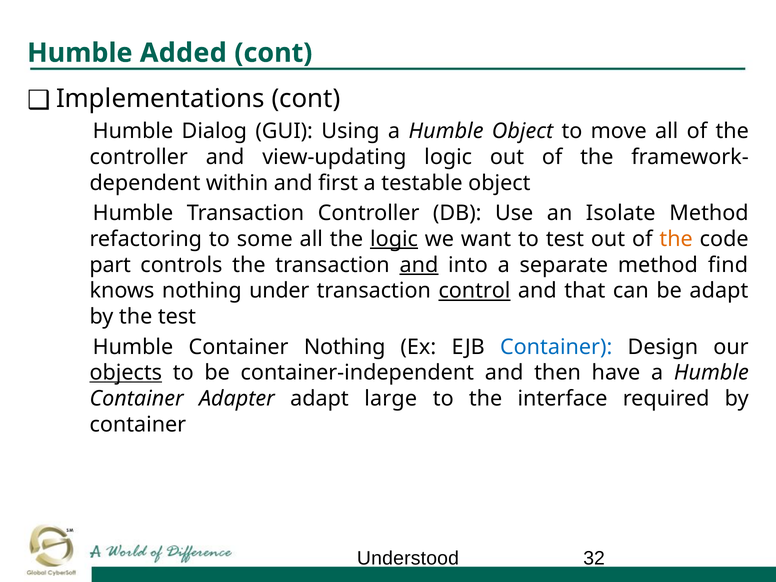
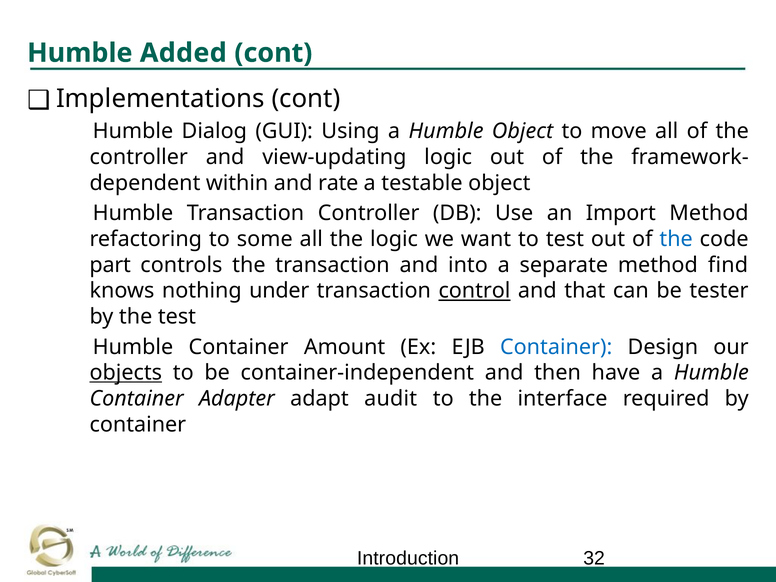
first: first -> rate (338, 183)
Isolate: Isolate -> Import (621, 213)
logic underline: present -> none (394, 239)
the colour: orange -> blue (676, 239)
and underline: present -> none (419, 265)
be adapt: adapt -> tester (719, 291)
Container Nothing: Nothing -> Amount (345, 347)
large: large -> audit (391, 399)
Understood: Understood -> Introduction (408, 558)
